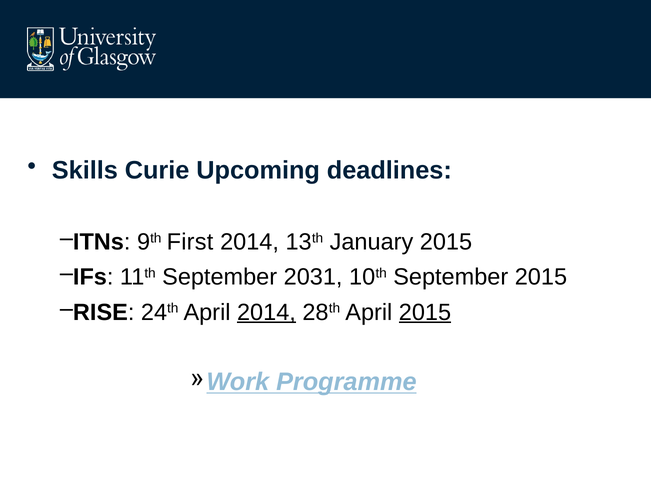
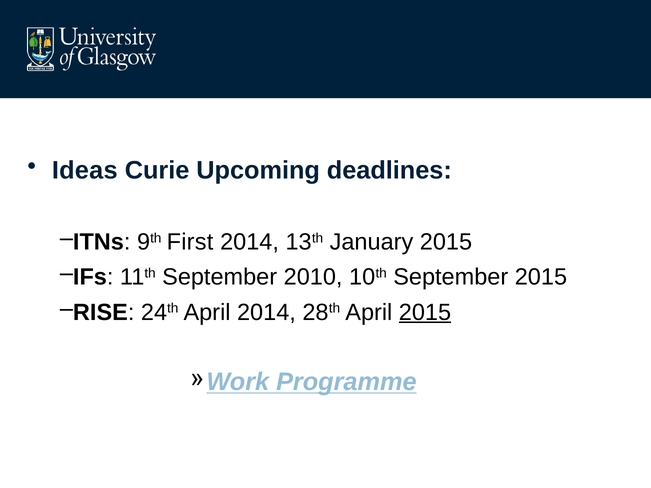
Skills: Skills -> Ideas (85, 170)
2031: 2031 -> 2010 (313, 277)
2014 underline: present -> none (266, 312)
